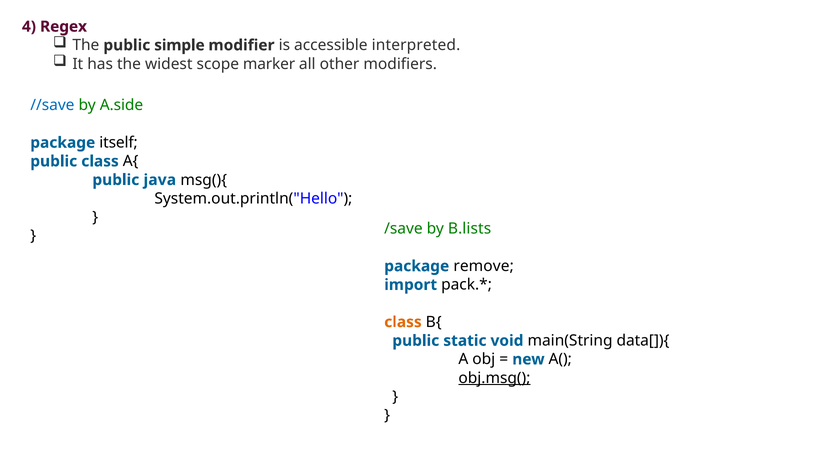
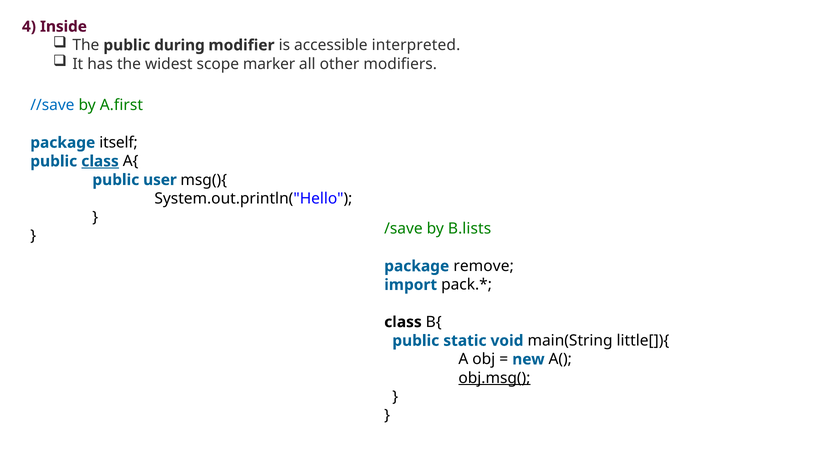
Regex: Regex -> Inside (64, 27)
simple: simple -> during (179, 45)
A.side: A.side -> A.first (121, 105)
class underline: none -> present (100, 161)
java: java -> user (160, 180)
class colour: orange -> black (403, 322)
data[]){: data[]){ -> little[]){ (643, 341)
